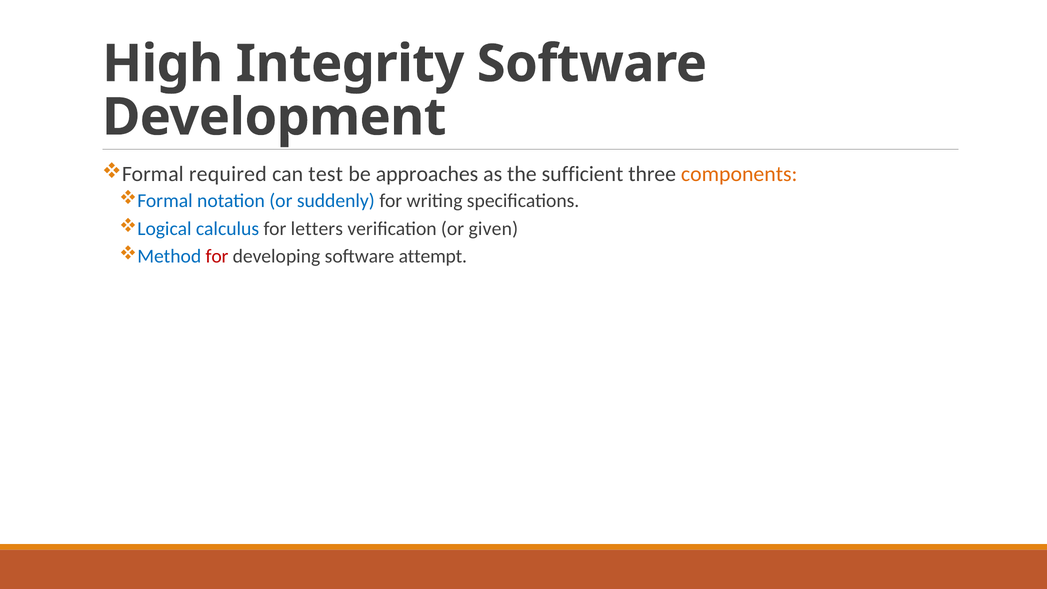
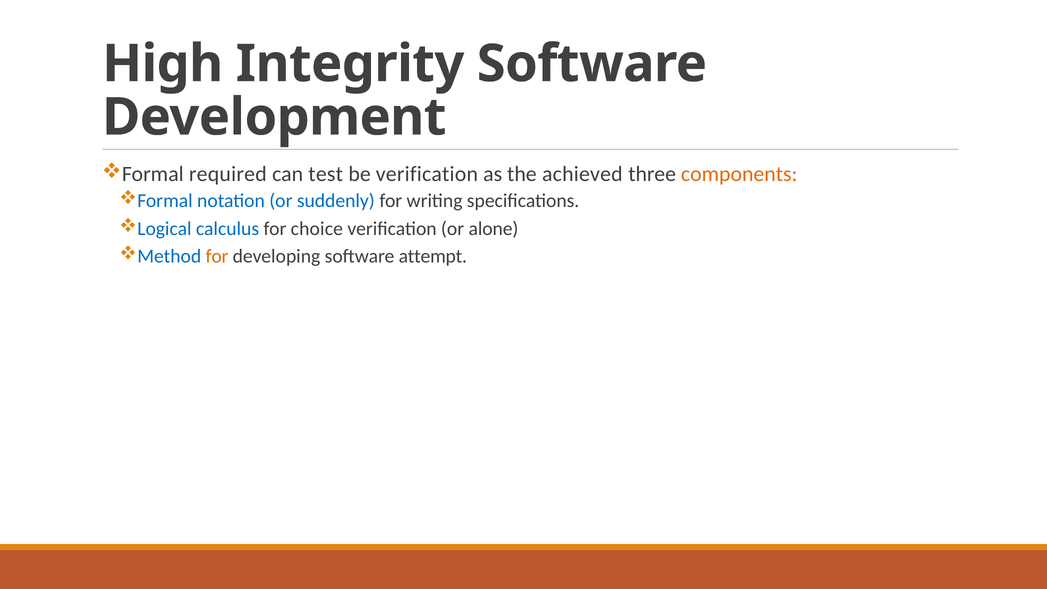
be approaches: approaches -> verification (427, 174)
sufficient: sufficient -> achieved (582, 174)
letters: letters -> choice (317, 229)
given: given -> alone (493, 229)
for colour: red -> orange (217, 256)
